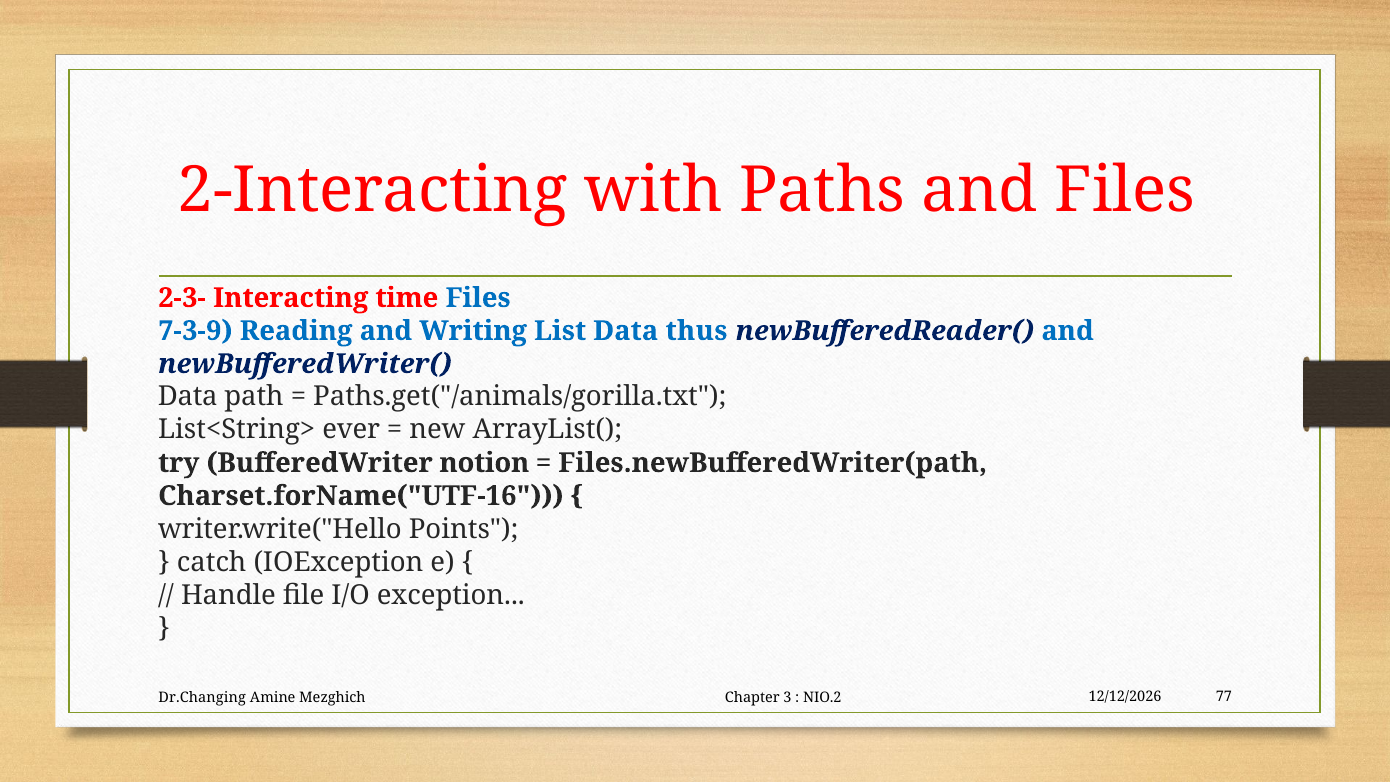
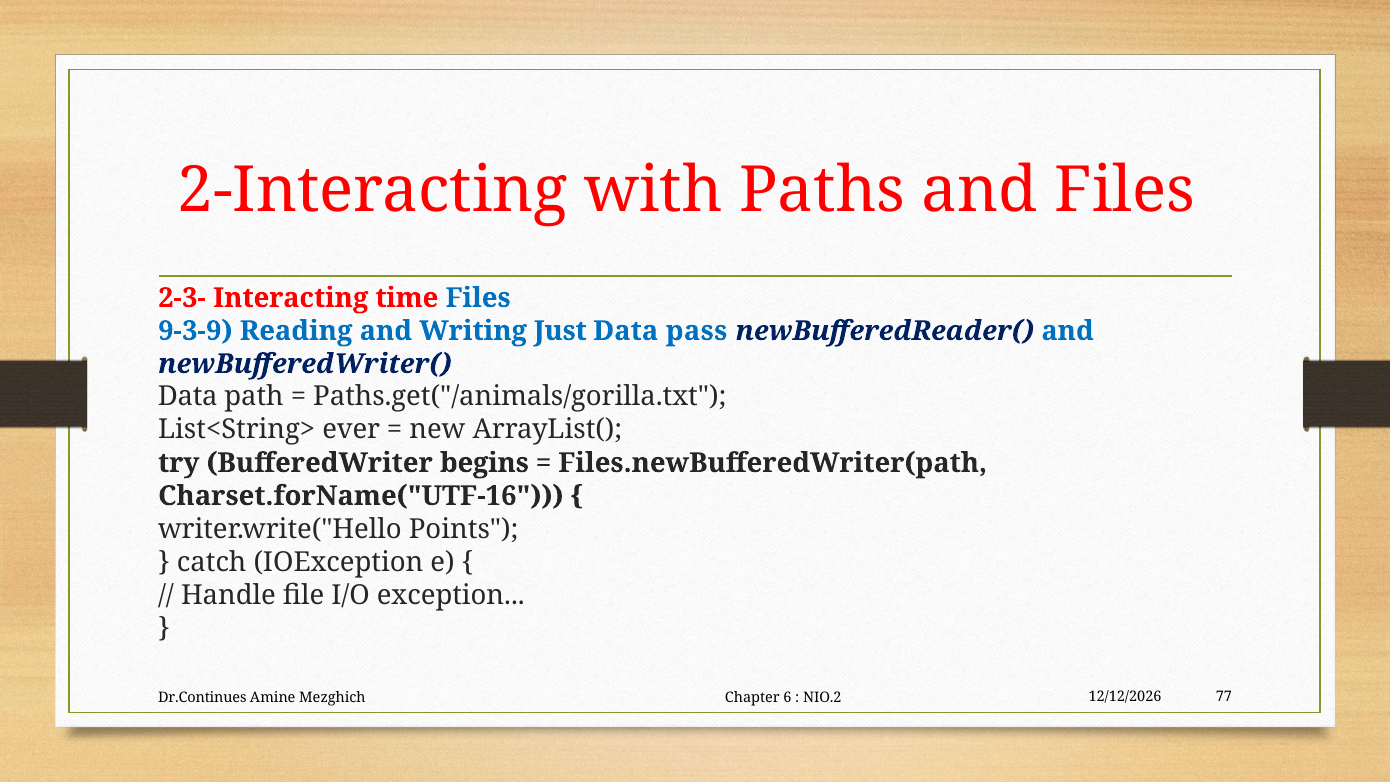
7-3-9: 7-3-9 -> 9-3-9 (195, 331)
List: List -> Just (560, 331)
thus: thus -> pass (697, 331)
notion: notion -> begins (484, 463)
Dr.Changing: Dr.Changing -> Dr.Continues (202, 697)
3: 3 -> 6 (787, 697)
